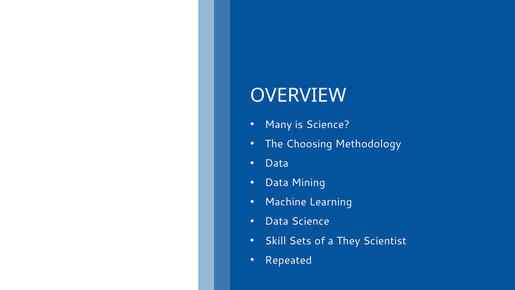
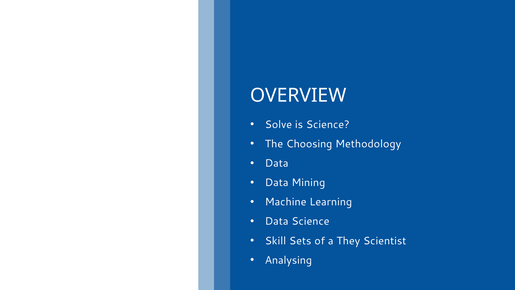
Many: Many -> Solve (278, 125)
Repeated: Repeated -> Analysing (288, 260)
